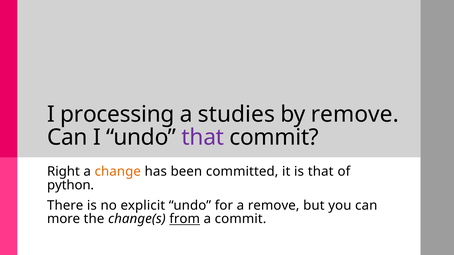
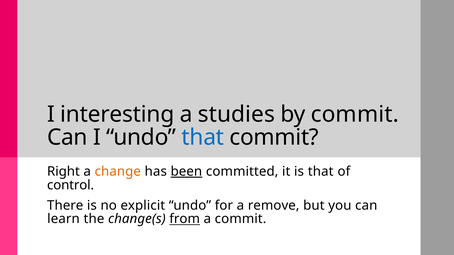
processing: processing -> interesting (117, 115)
by remove: remove -> commit (355, 115)
that colour: purple -> blue (203, 138)
been underline: none -> present (186, 172)
python: python -> control (71, 185)
more: more -> learn (63, 219)
